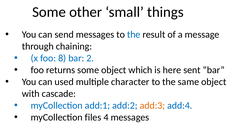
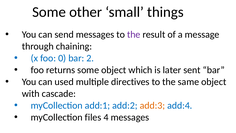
the colour: blue -> purple (134, 34)
8: 8 -> 0 (62, 58)
here: here -> later (172, 70)
character: character -> directives (130, 82)
